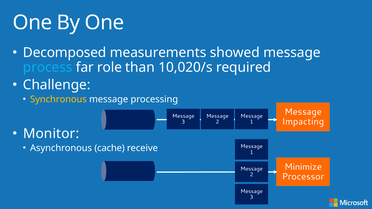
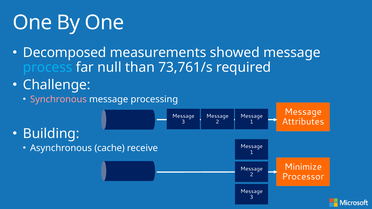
role: role -> null (109, 68)
10,020/s: 10,020/s -> 73,761/s (185, 68)
Synchronous colour: yellow -> pink (58, 99)
Impacting: Impacting -> Attributes (303, 122)
Monitor: Monitor -> Building (51, 134)
